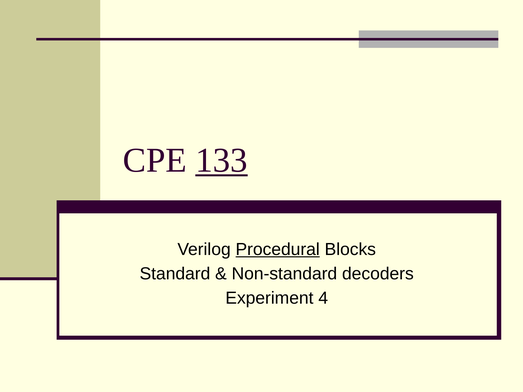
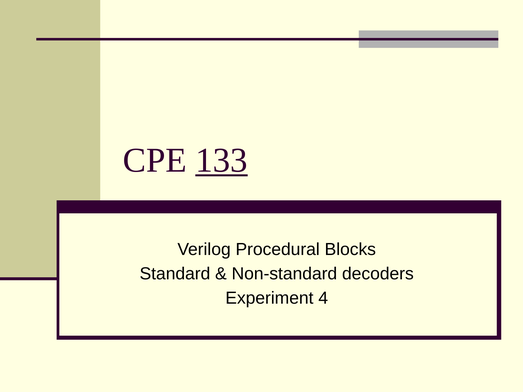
Procedural underline: present -> none (278, 249)
